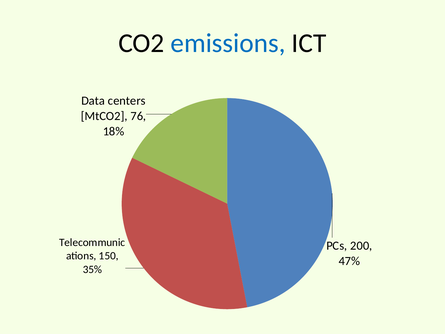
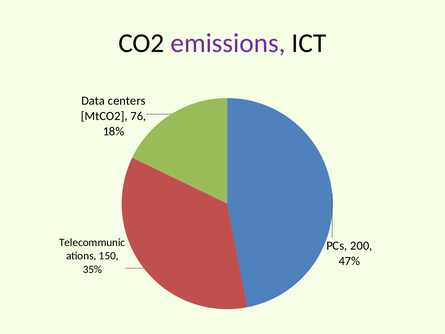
emissions colour: blue -> purple (228, 43)
